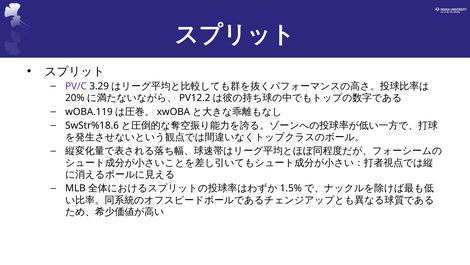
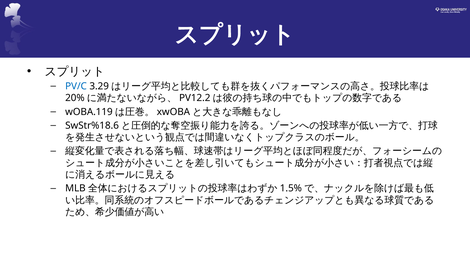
PV/C colour: purple -> blue (76, 86)
